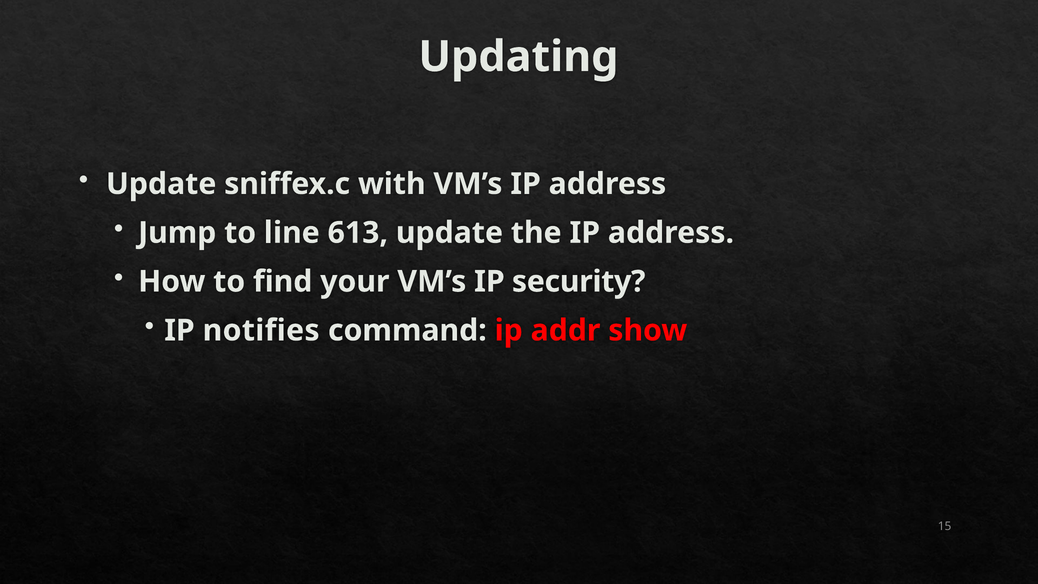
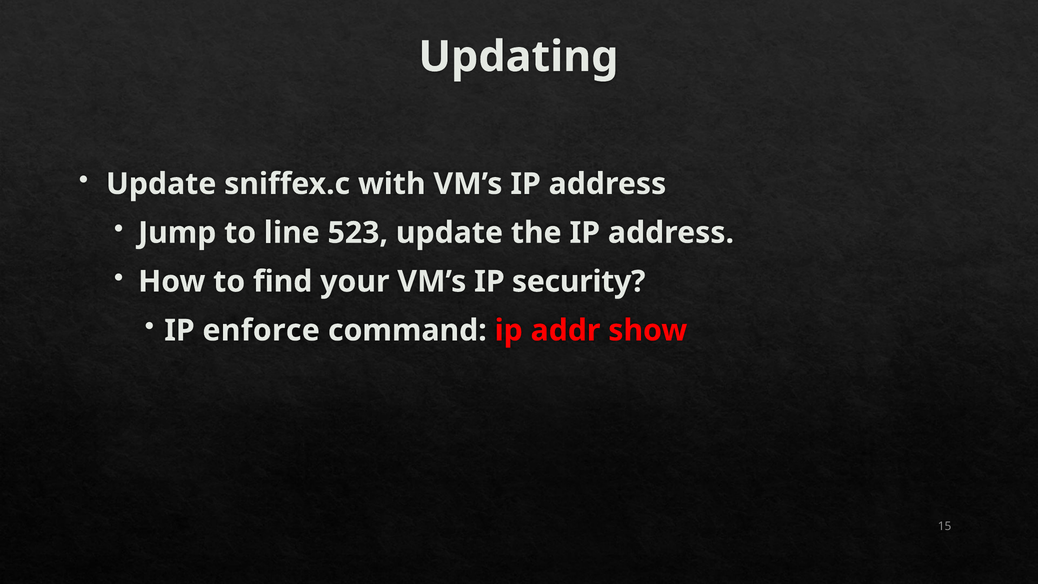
613: 613 -> 523 (358, 233)
notifies: notifies -> enforce (261, 330)
